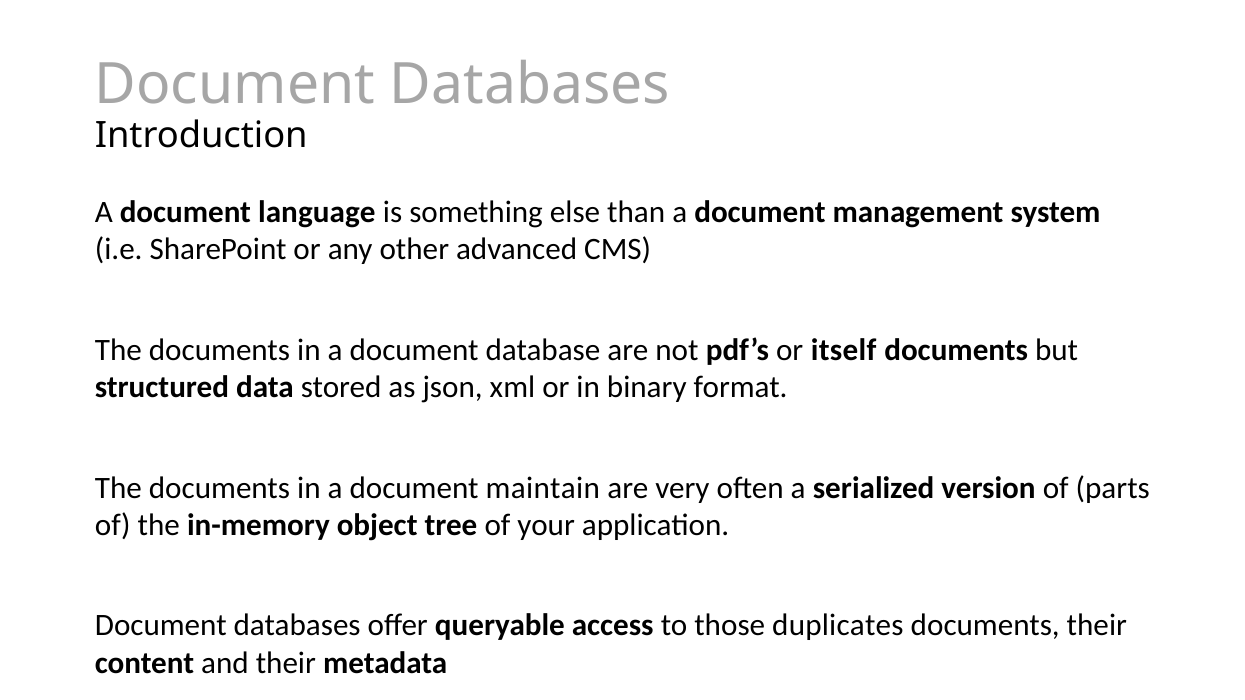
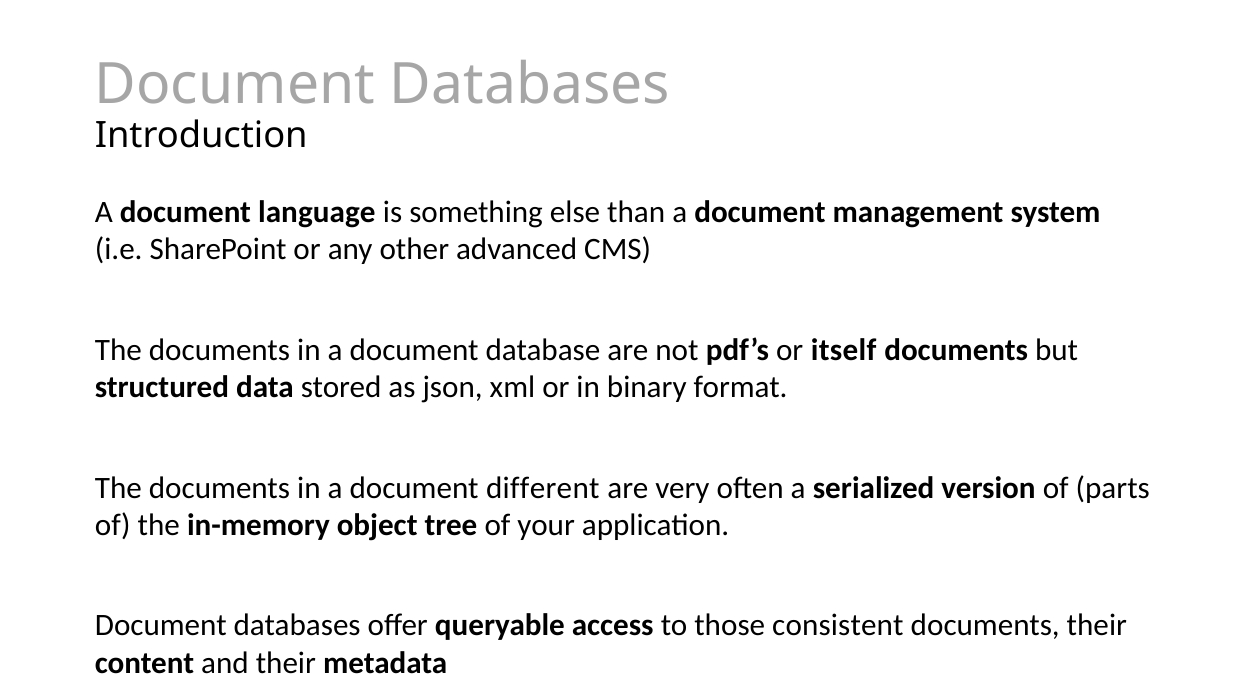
maintain: maintain -> different (543, 488)
duplicates: duplicates -> consistent (838, 626)
